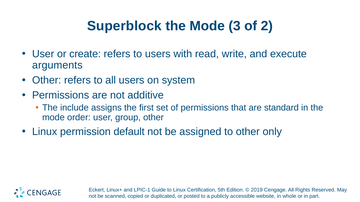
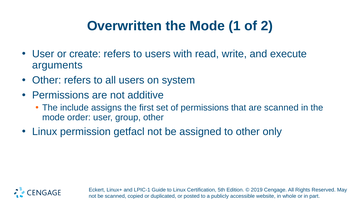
Superblock: Superblock -> Overwritten (124, 26)
3: 3 -> 1 (235, 26)
are standard: standard -> scanned (281, 108)
default: default -> getfacl (129, 132)
